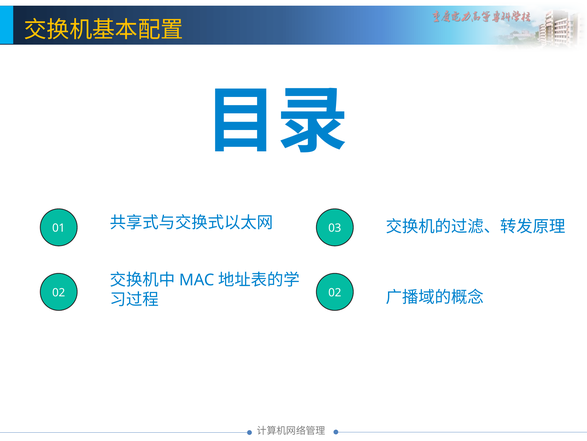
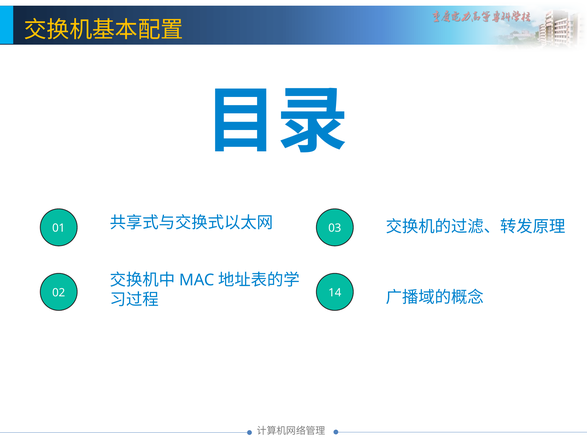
02 02: 02 -> 14 (335, 292)
